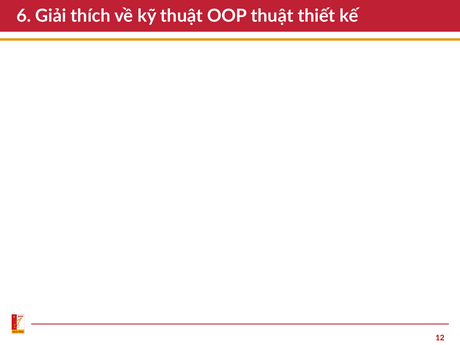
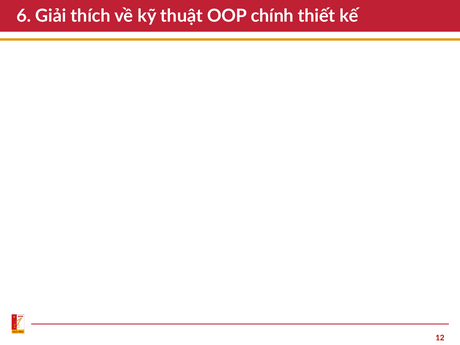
OOP thuật: thuật -> chính (272, 16)
